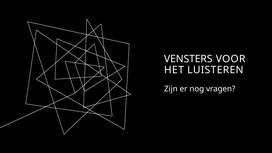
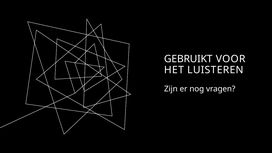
VENSTERS: VENSTERS -> GEBRUIKT (188, 59)
